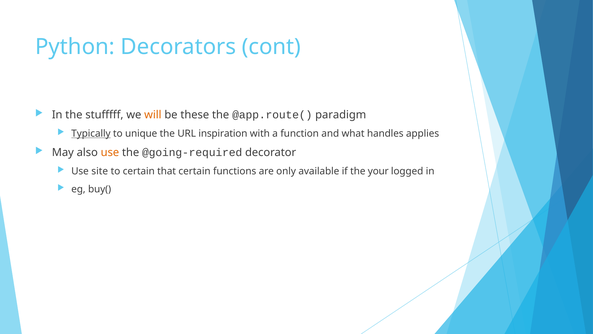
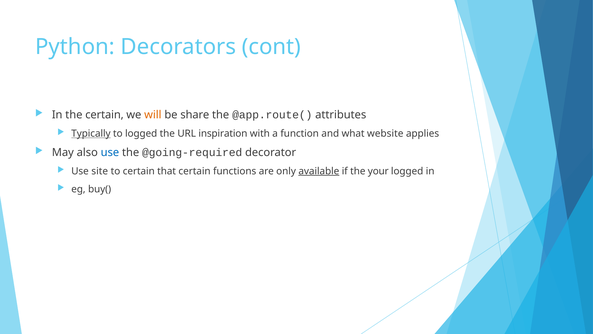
the stufffff: stufffff -> certain (104, 115)
these: these -> share (195, 115)
paradigm: paradigm -> attributes (341, 115)
to unique: unique -> logged (141, 133)
handles: handles -> website (385, 133)
use colour: orange -> blue (110, 152)
available underline: none -> present (319, 171)
